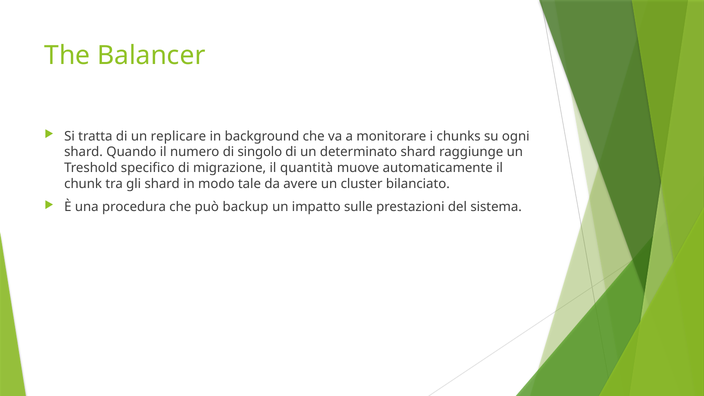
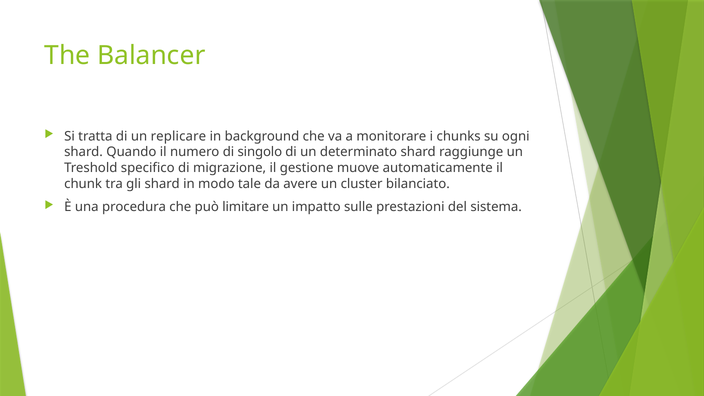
quantità: quantità -> gestione (307, 168)
backup: backup -> limitare (246, 207)
